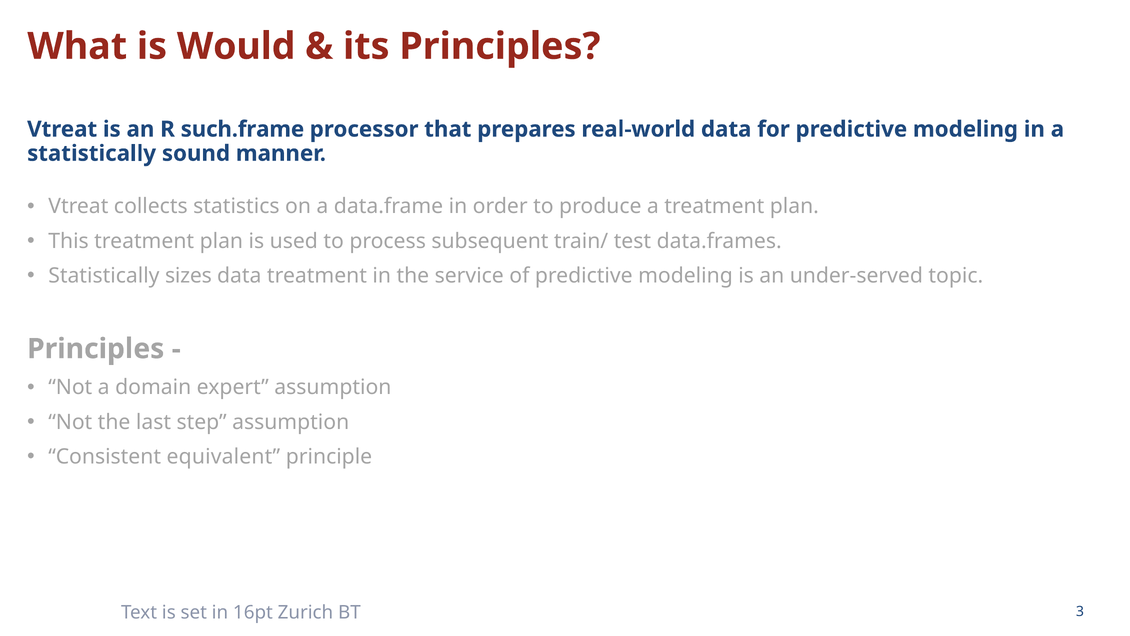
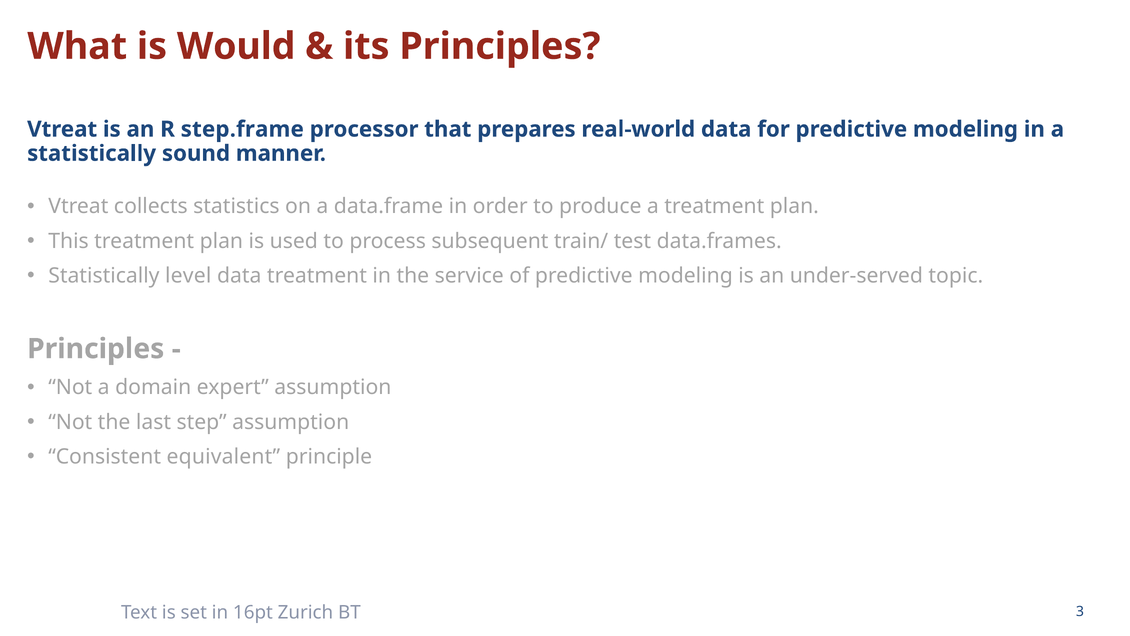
such.frame: such.frame -> step.frame (242, 129)
sizes: sizes -> level (188, 276)
